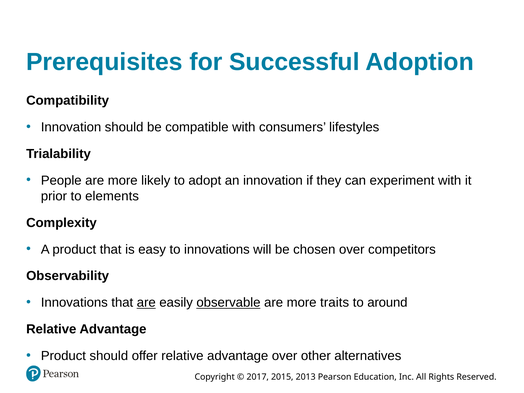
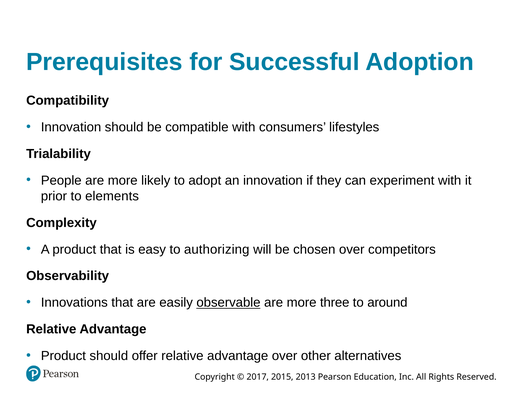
to innovations: innovations -> authorizing (217, 249)
are underline: present -> none (146, 303)
traits: traits -> three (335, 303)
